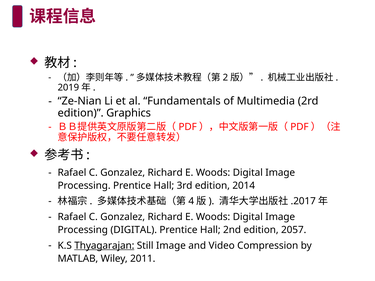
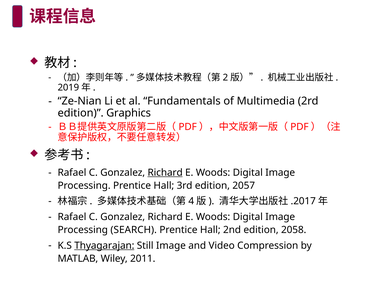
Richard underline: none -> present (165, 173)
2014: 2014 -> 2057 (244, 186)
Processing DIGITAL: DIGITAL -> SEARCH (134, 230)
2057: 2057 -> 2058 (294, 230)
